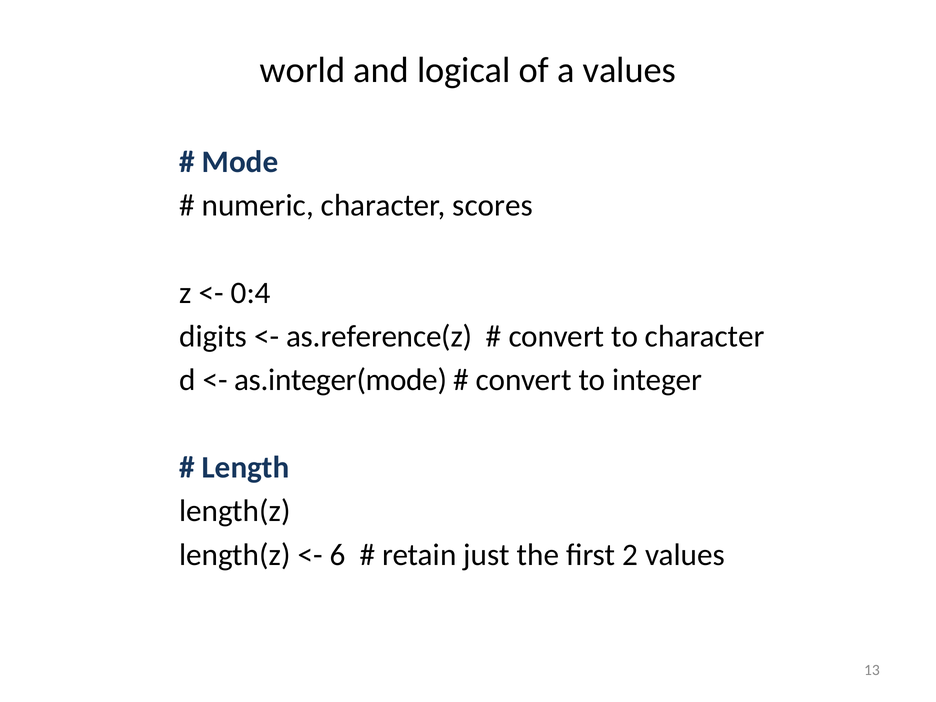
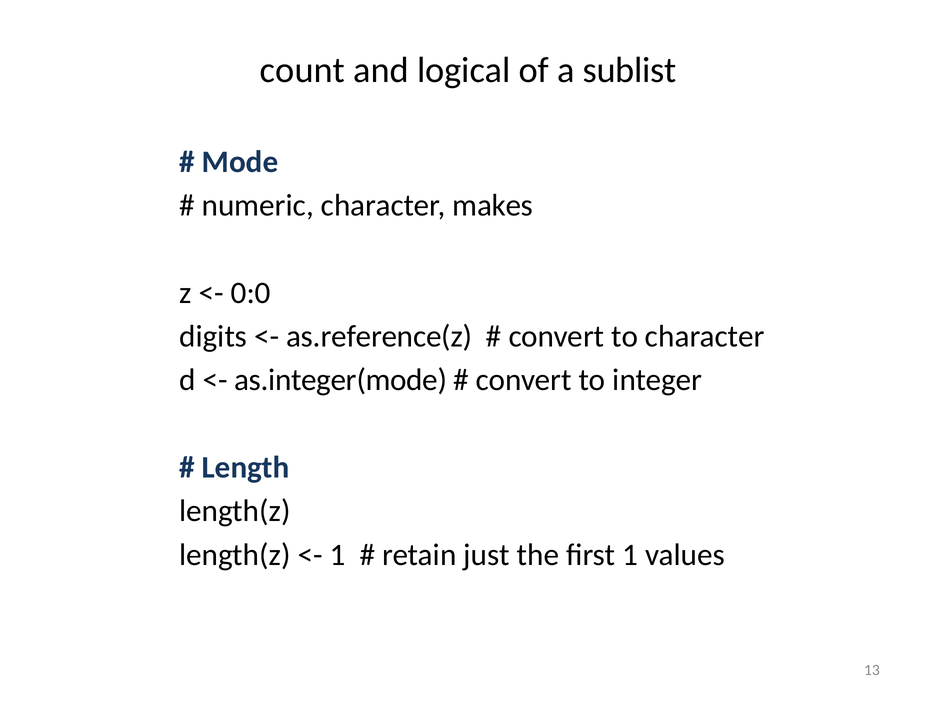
world: world -> count (302, 70)
a values: values -> sublist (629, 70)
scores: scores -> makes (493, 205)
0:4: 0:4 -> 0:0 (251, 293)
6: 6 -> 1 (338, 555)
first 2: 2 -> 1 (630, 555)
